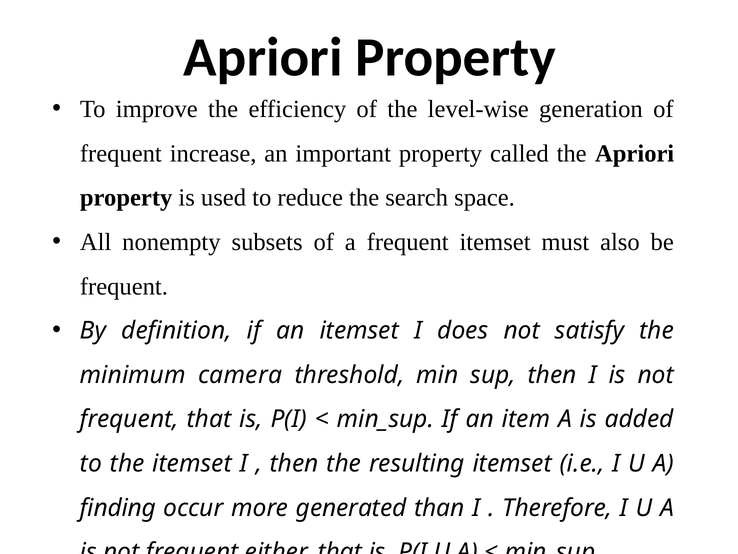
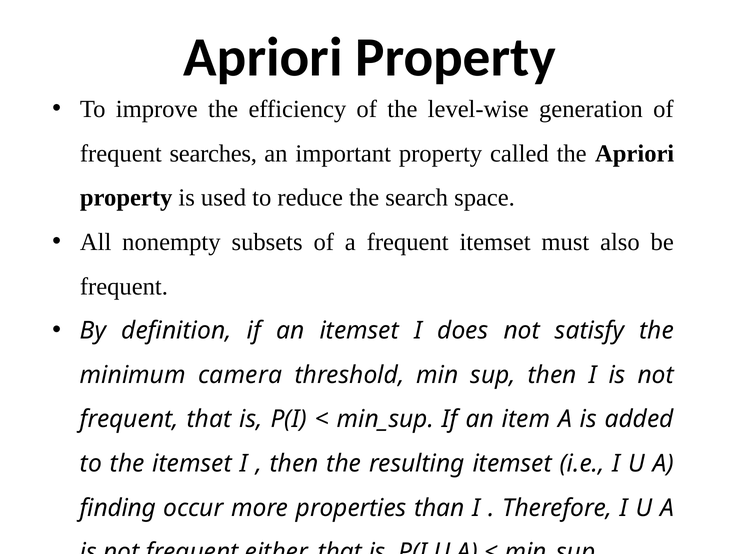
increase: increase -> searches (213, 153)
generated: generated -> properties (351, 508)
